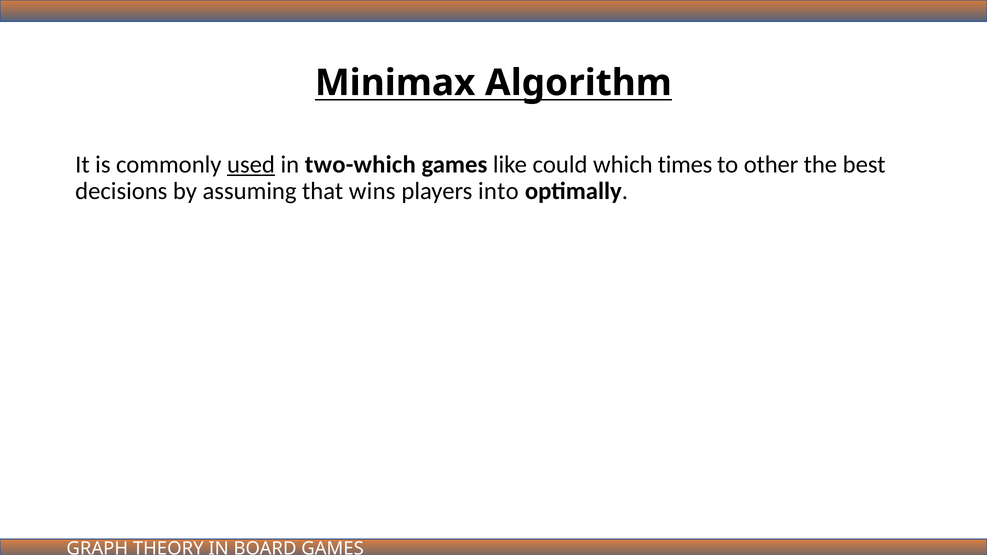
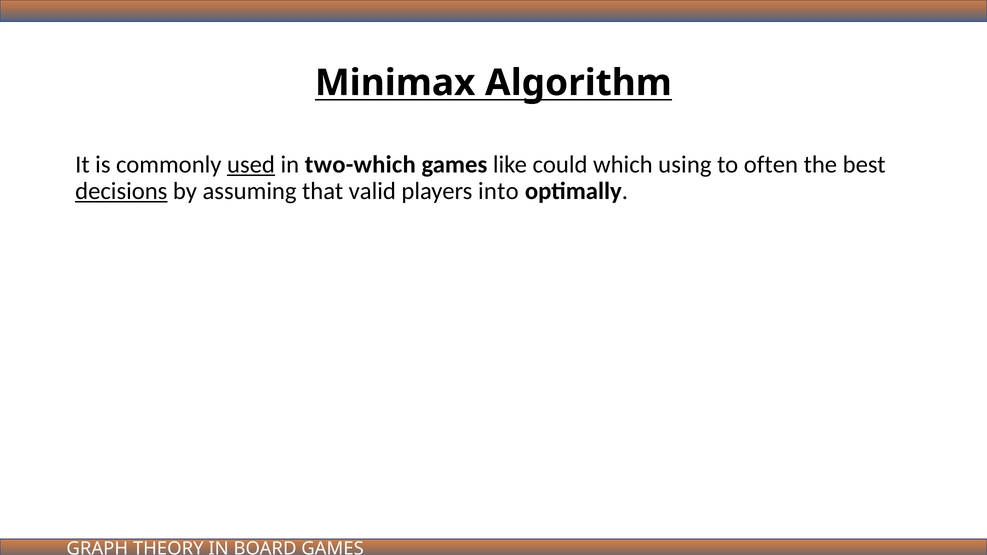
times: times -> using (685, 165)
other: other -> often (771, 165)
decisions underline: none -> present (121, 191)
wins: wins -> valid (372, 191)
